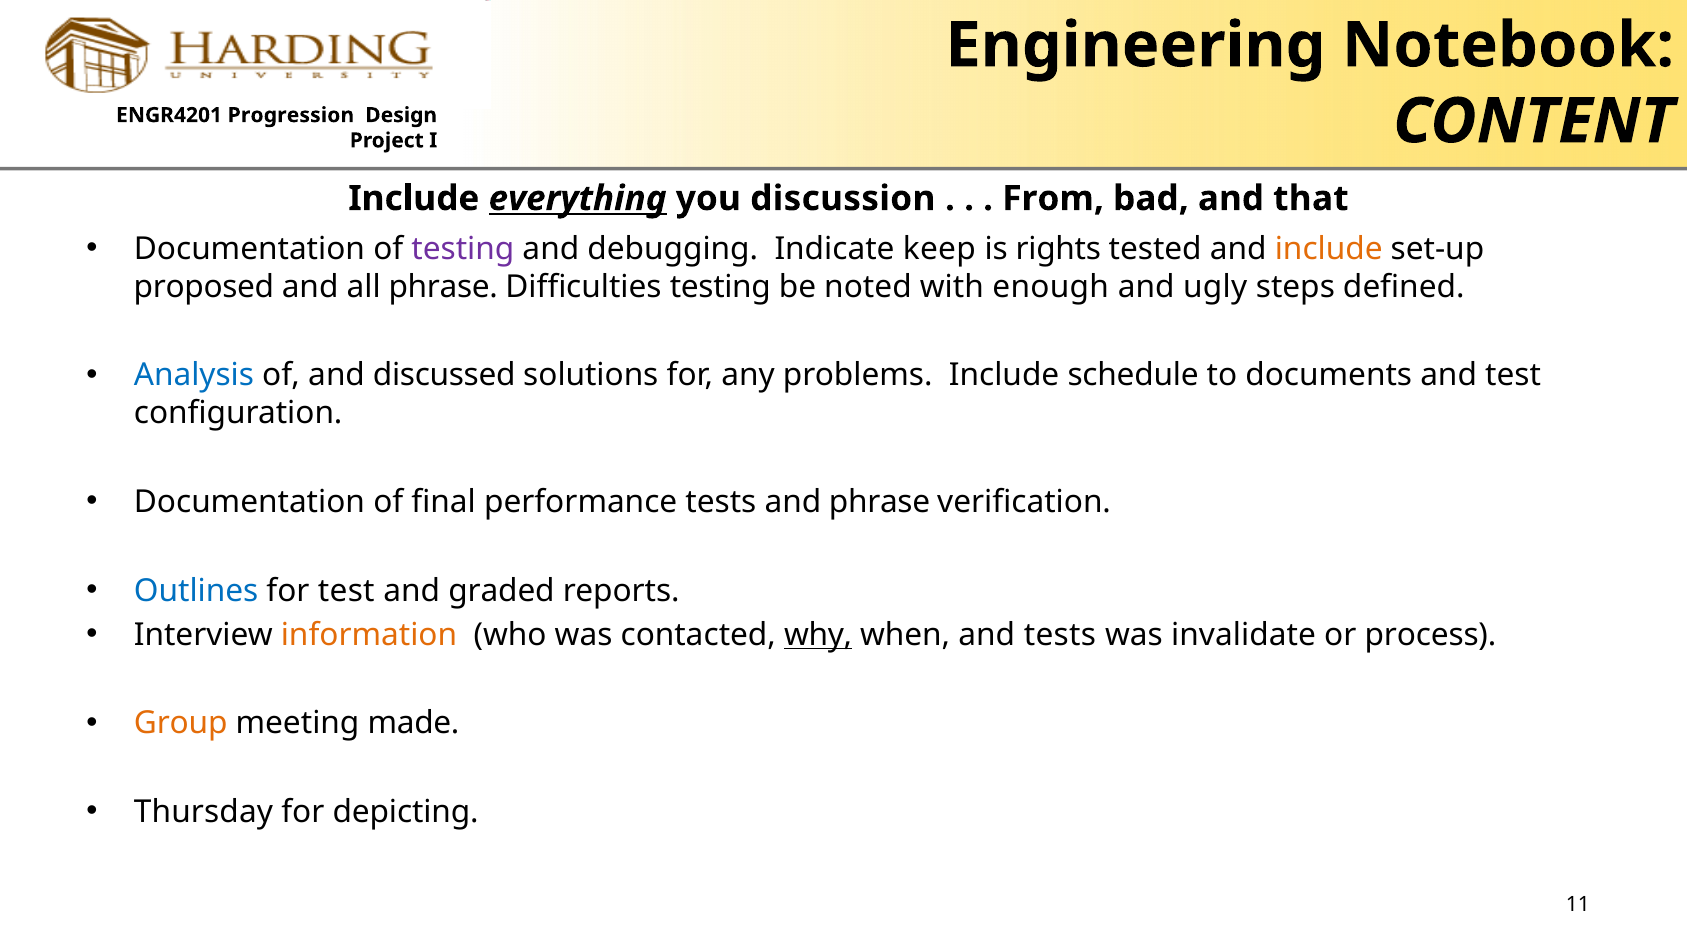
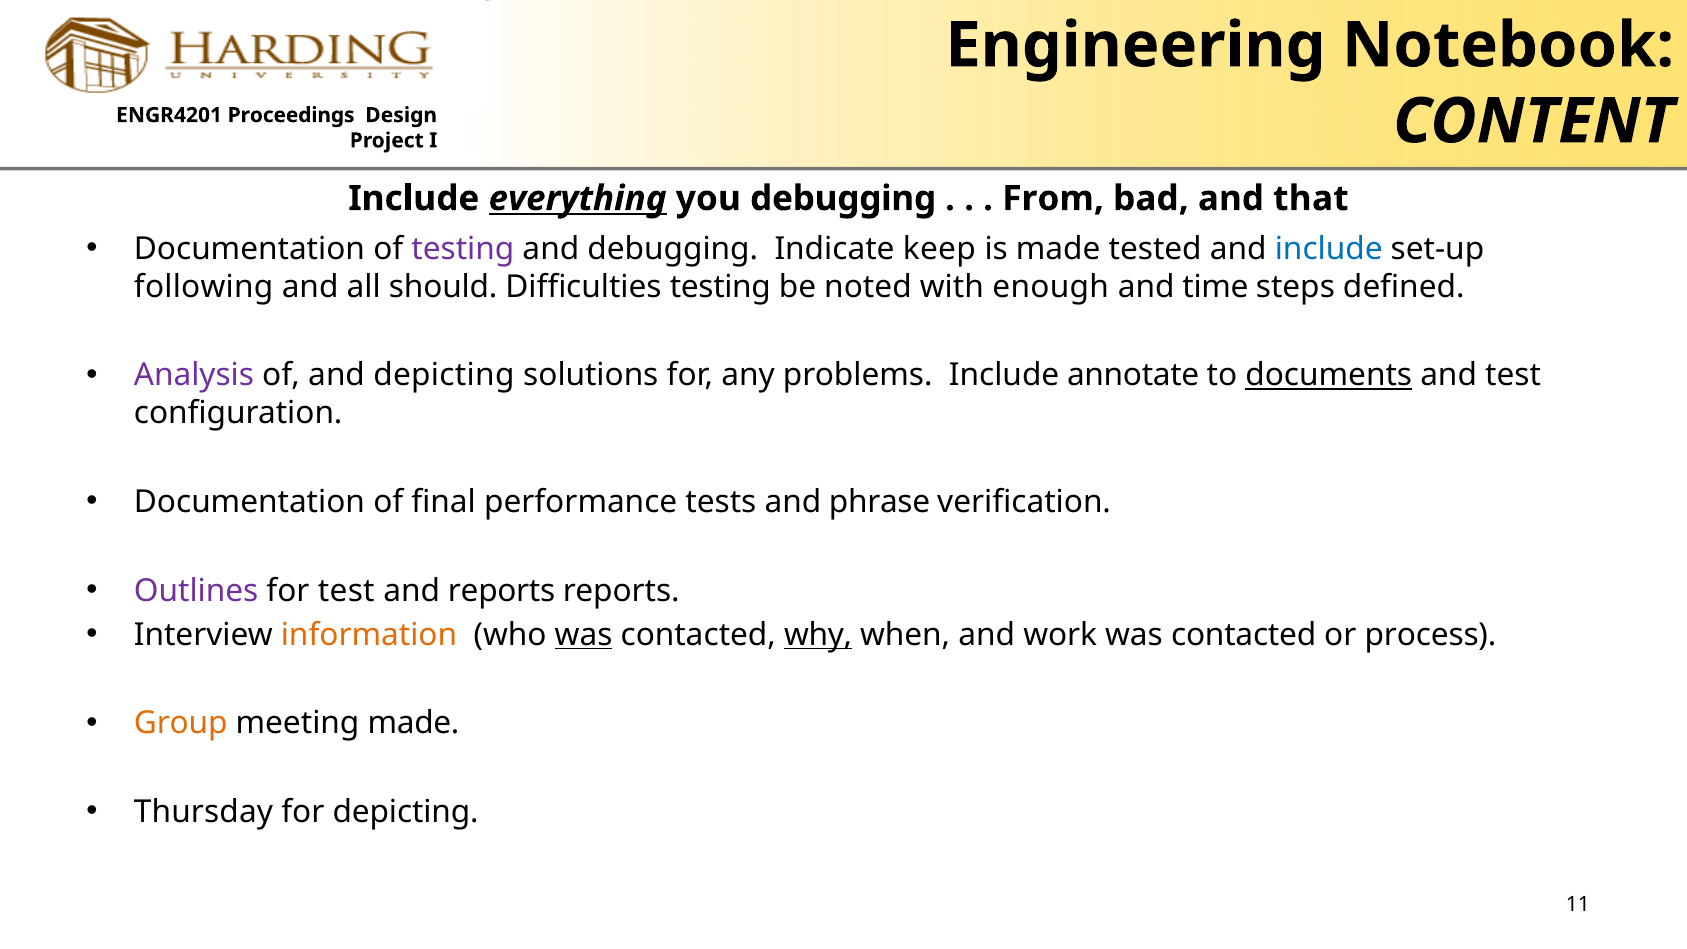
Progression: Progression -> Proceedings (291, 115)
you discussion: discussion -> debugging (843, 199)
is rights: rights -> made (1058, 249)
include colour: orange -> blue (1329, 249)
proposed: proposed -> following (204, 287)
all phrase: phrase -> should (443, 287)
ugly: ugly -> time (1215, 287)
Analysis colour: blue -> purple (194, 375)
and discussed: discussed -> depicting (444, 375)
schedule: schedule -> annotate (1133, 375)
documents underline: none -> present (1329, 375)
Outlines colour: blue -> purple (196, 591)
and graded: graded -> reports (502, 591)
was underline: none -> present (584, 635)
and tests: tests -> work (1060, 635)
invalidate: invalidate -> contacted (1244, 635)
